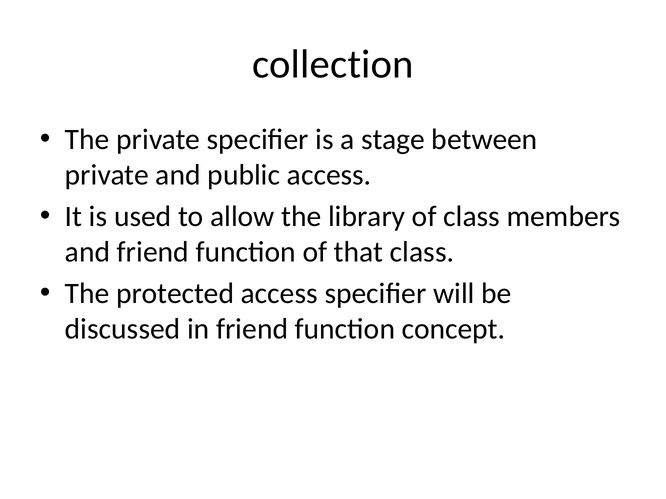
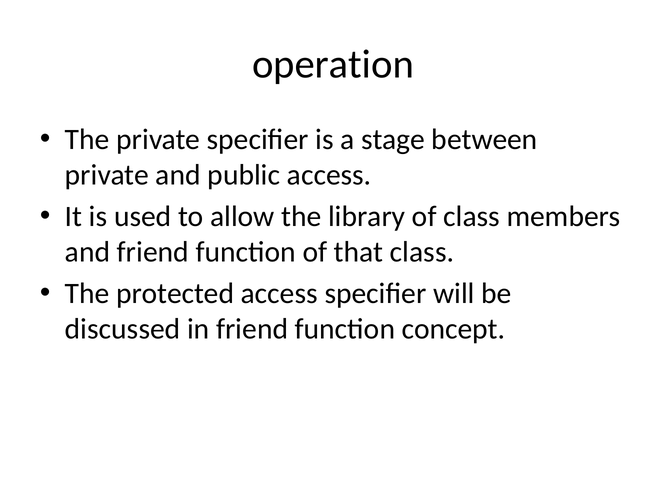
collection: collection -> operation (333, 64)
